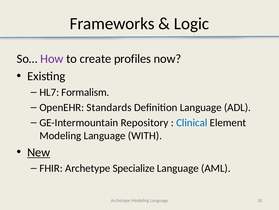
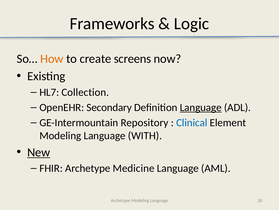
How colour: purple -> orange (52, 59)
profiles: profiles -> screens (132, 59)
Formalism: Formalism -> Collection (85, 92)
Standards: Standards -> Secondary (109, 107)
Language underline: none -> present (201, 107)
Specialize: Specialize -> Medicine (134, 168)
